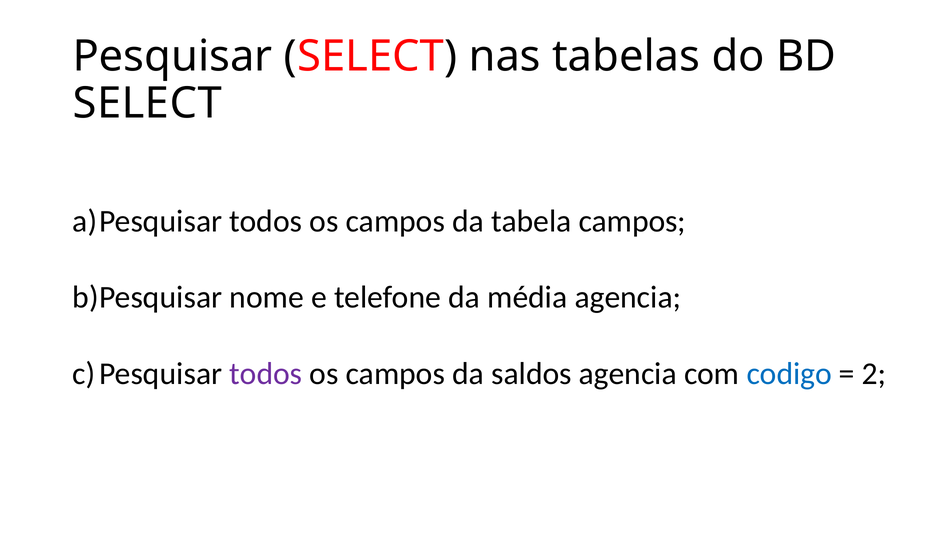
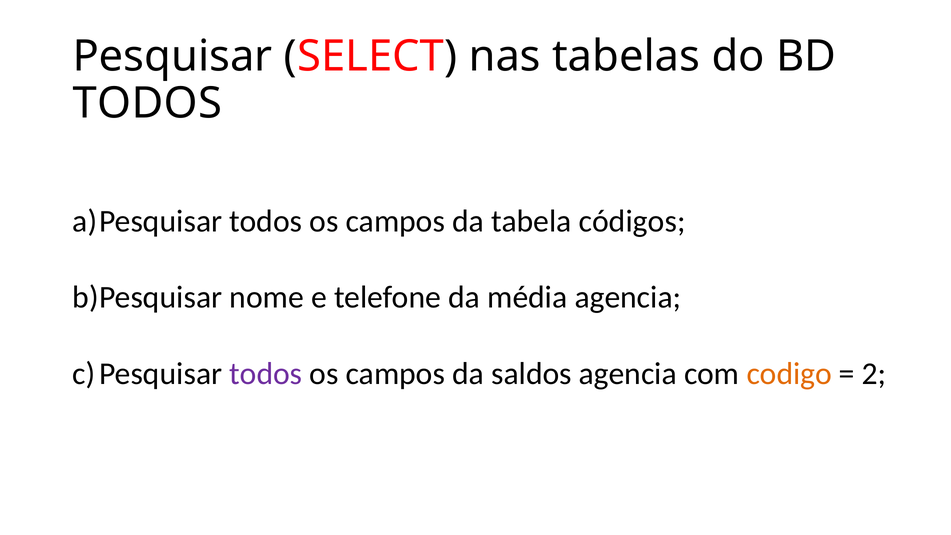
SELECT: SELECT -> TODOS (147, 103)
tabela campos: campos -> códigos (632, 221)
codigo colour: blue -> orange (789, 374)
